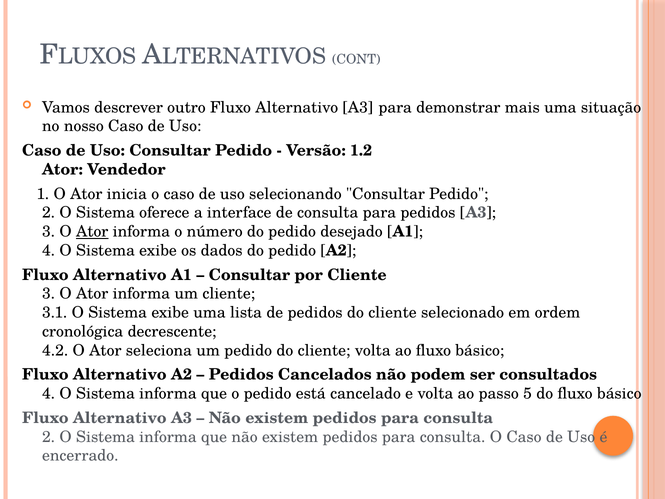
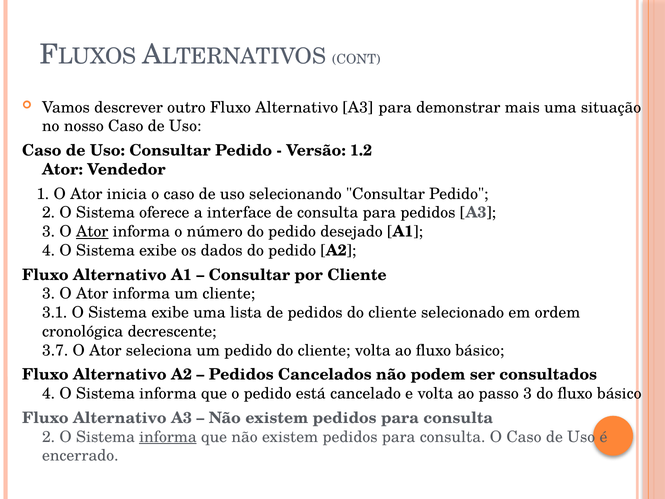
4.2: 4.2 -> 3.7 (55, 350)
passo 5: 5 -> 3 (528, 393)
informa underline: none -> present (168, 437)
